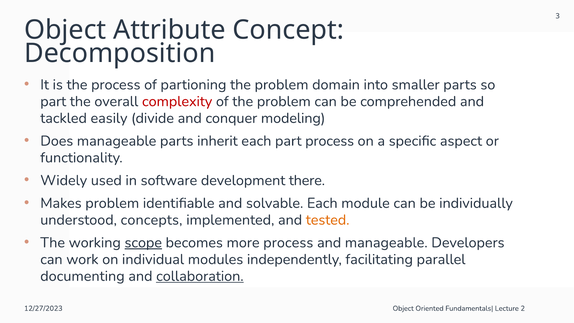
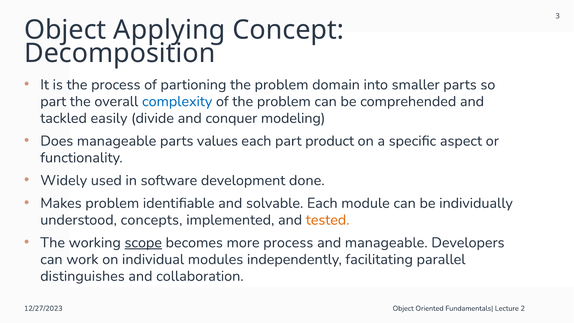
Attribute: Attribute -> Applying (169, 30)
complexity colour: red -> blue (177, 101)
inherit: inherit -> values (217, 141)
part process: process -> product (330, 141)
there: there -> done (307, 180)
documenting: documenting -> distinguishes (82, 276)
collaboration underline: present -> none (200, 276)
